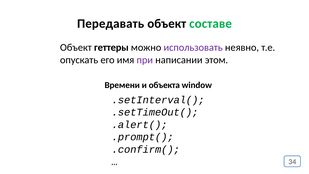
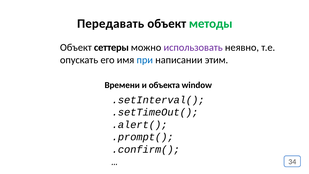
составе: составе -> методы (211, 24)
геттеры: геттеры -> сеттеры (111, 47)
при colour: purple -> blue (145, 60)
этом: этом -> этим (216, 60)
